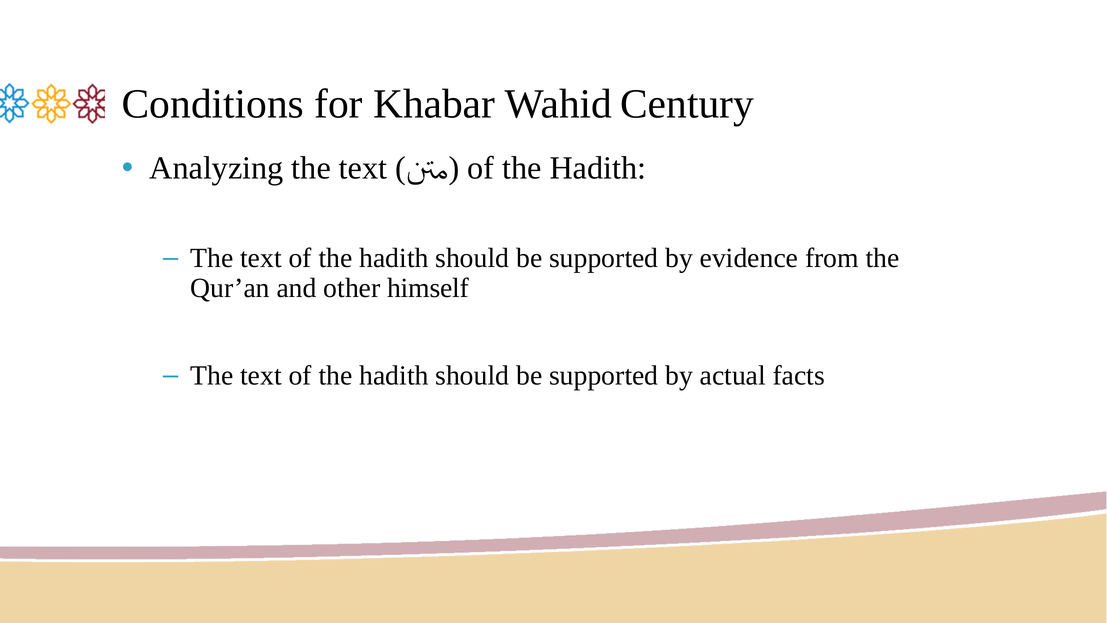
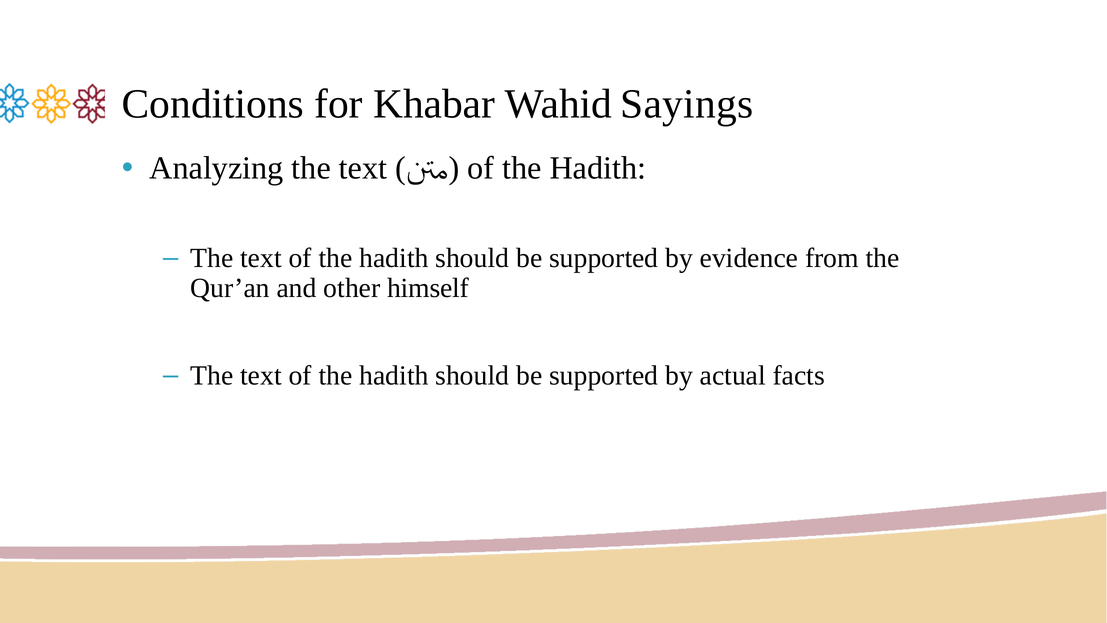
Century: Century -> Sayings (687, 104)
